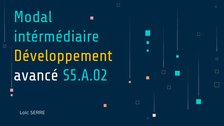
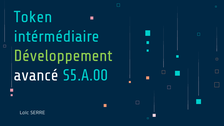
Modal: Modal -> Token (33, 17)
Développement colour: yellow -> light green (63, 56)
S5.A.02: S5.A.02 -> S5.A.00 (85, 75)
